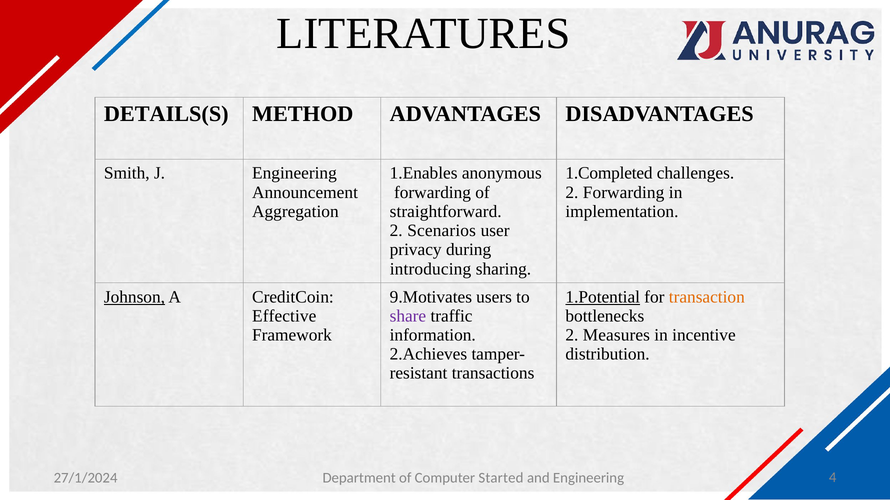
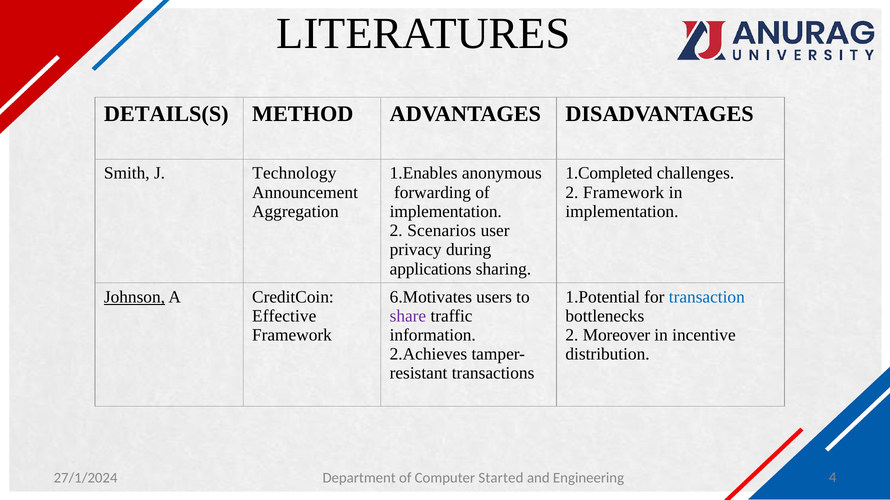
J Engineering: Engineering -> Technology (294, 174)
2 Forwarding: Forwarding -> Framework (624, 193)
straightforward: straightforward -> implementation (446, 212)
introducing: introducing -> applications (431, 269)
9.Motivates: 9.Motivates -> 6.Motivates (431, 297)
1.Potential underline: present -> none (603, 297)
transaction colour: orange -> blue (707, 297)
Measures: Measures -> Moreover (617, 336)
